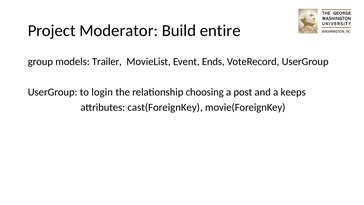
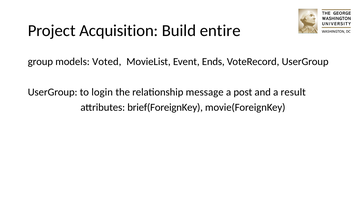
Moderator: Moderator -> Acquisition (119, 31)
Trailer: Trailer -> Voted (107, 62)
choosing: choosing -> message (205, 92)
keeps: keeps -> result (293, 92)
cast(ForeignKey: cast(ForeignKey -> brief(ForeignKey (165, 107)
